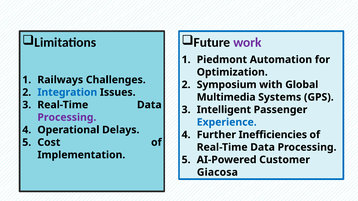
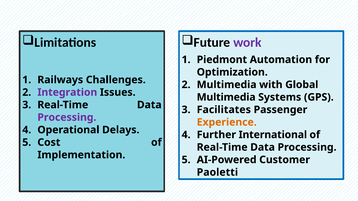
Symposium: Symposium -> Multimedia (227, 85)
Integration colour: blue -> purple (67, 92)
Intelligent: Intelligent -> Facilitates (224, 110)
Experience colour: blue -> orange (227, 122)
Inefficiencies: Inefficiencies -> International (273, 135)
Giacosa: Giacosa -> Paoletti (217, 173)
